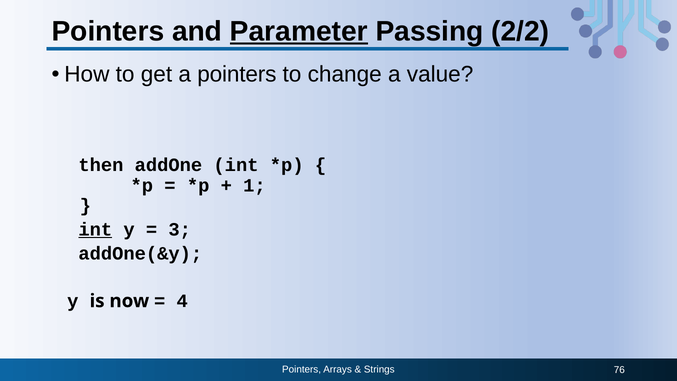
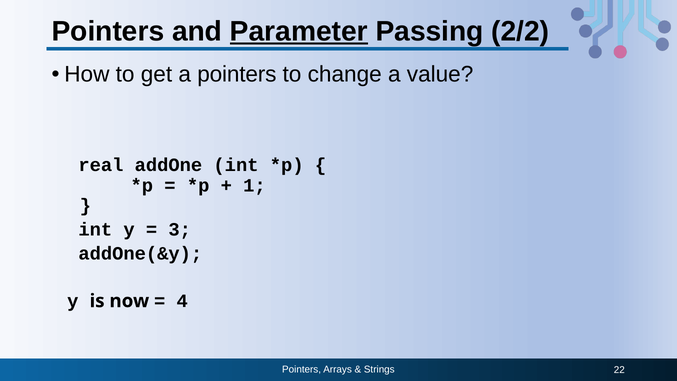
then: then -> real (101, 165)
int underline: present -> none (95, 229)
76: 76 -> 22 (619, 370)
